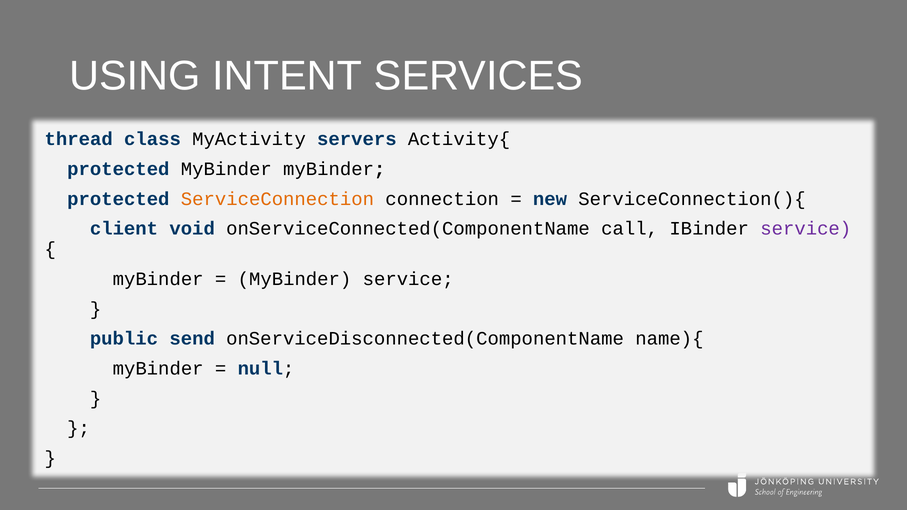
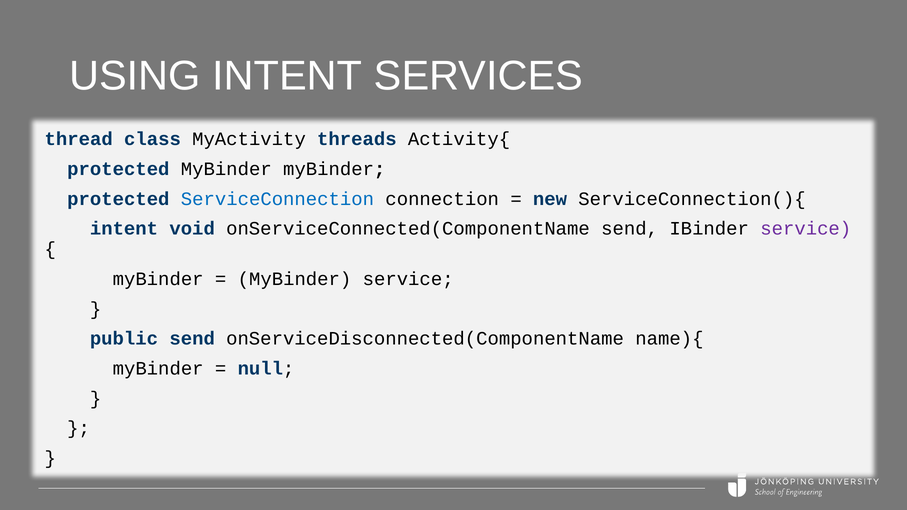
servers: servers -> threads (357, 139)
ServiceConnection colour: orange -> blue (277, 199)
client: client -> intent (124, 229)
onServiceConnected(ComponentName call: call -> send (630, 229)
